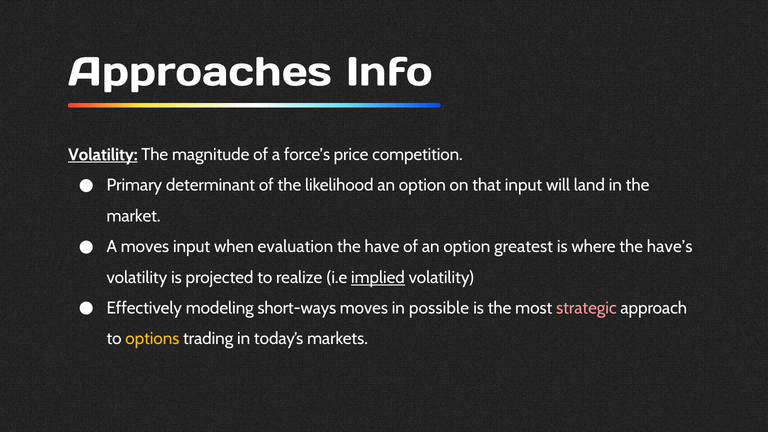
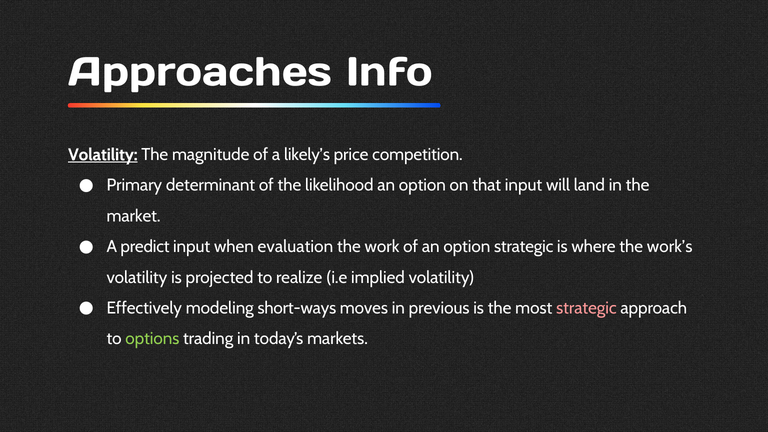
force’s: force’s -> likely’s (307, 155)
A moves: moves -> predict (145, 247)
have: have -> work (382, 247)
option greatest: greatest -> strategic (524, 247)
have’s: have’s -> work’s (670, 247)
implied underline: present -> none (378, 277)
possible: possible -> previous (439, 308)
options colour: yellow -> light green (152, 339)
